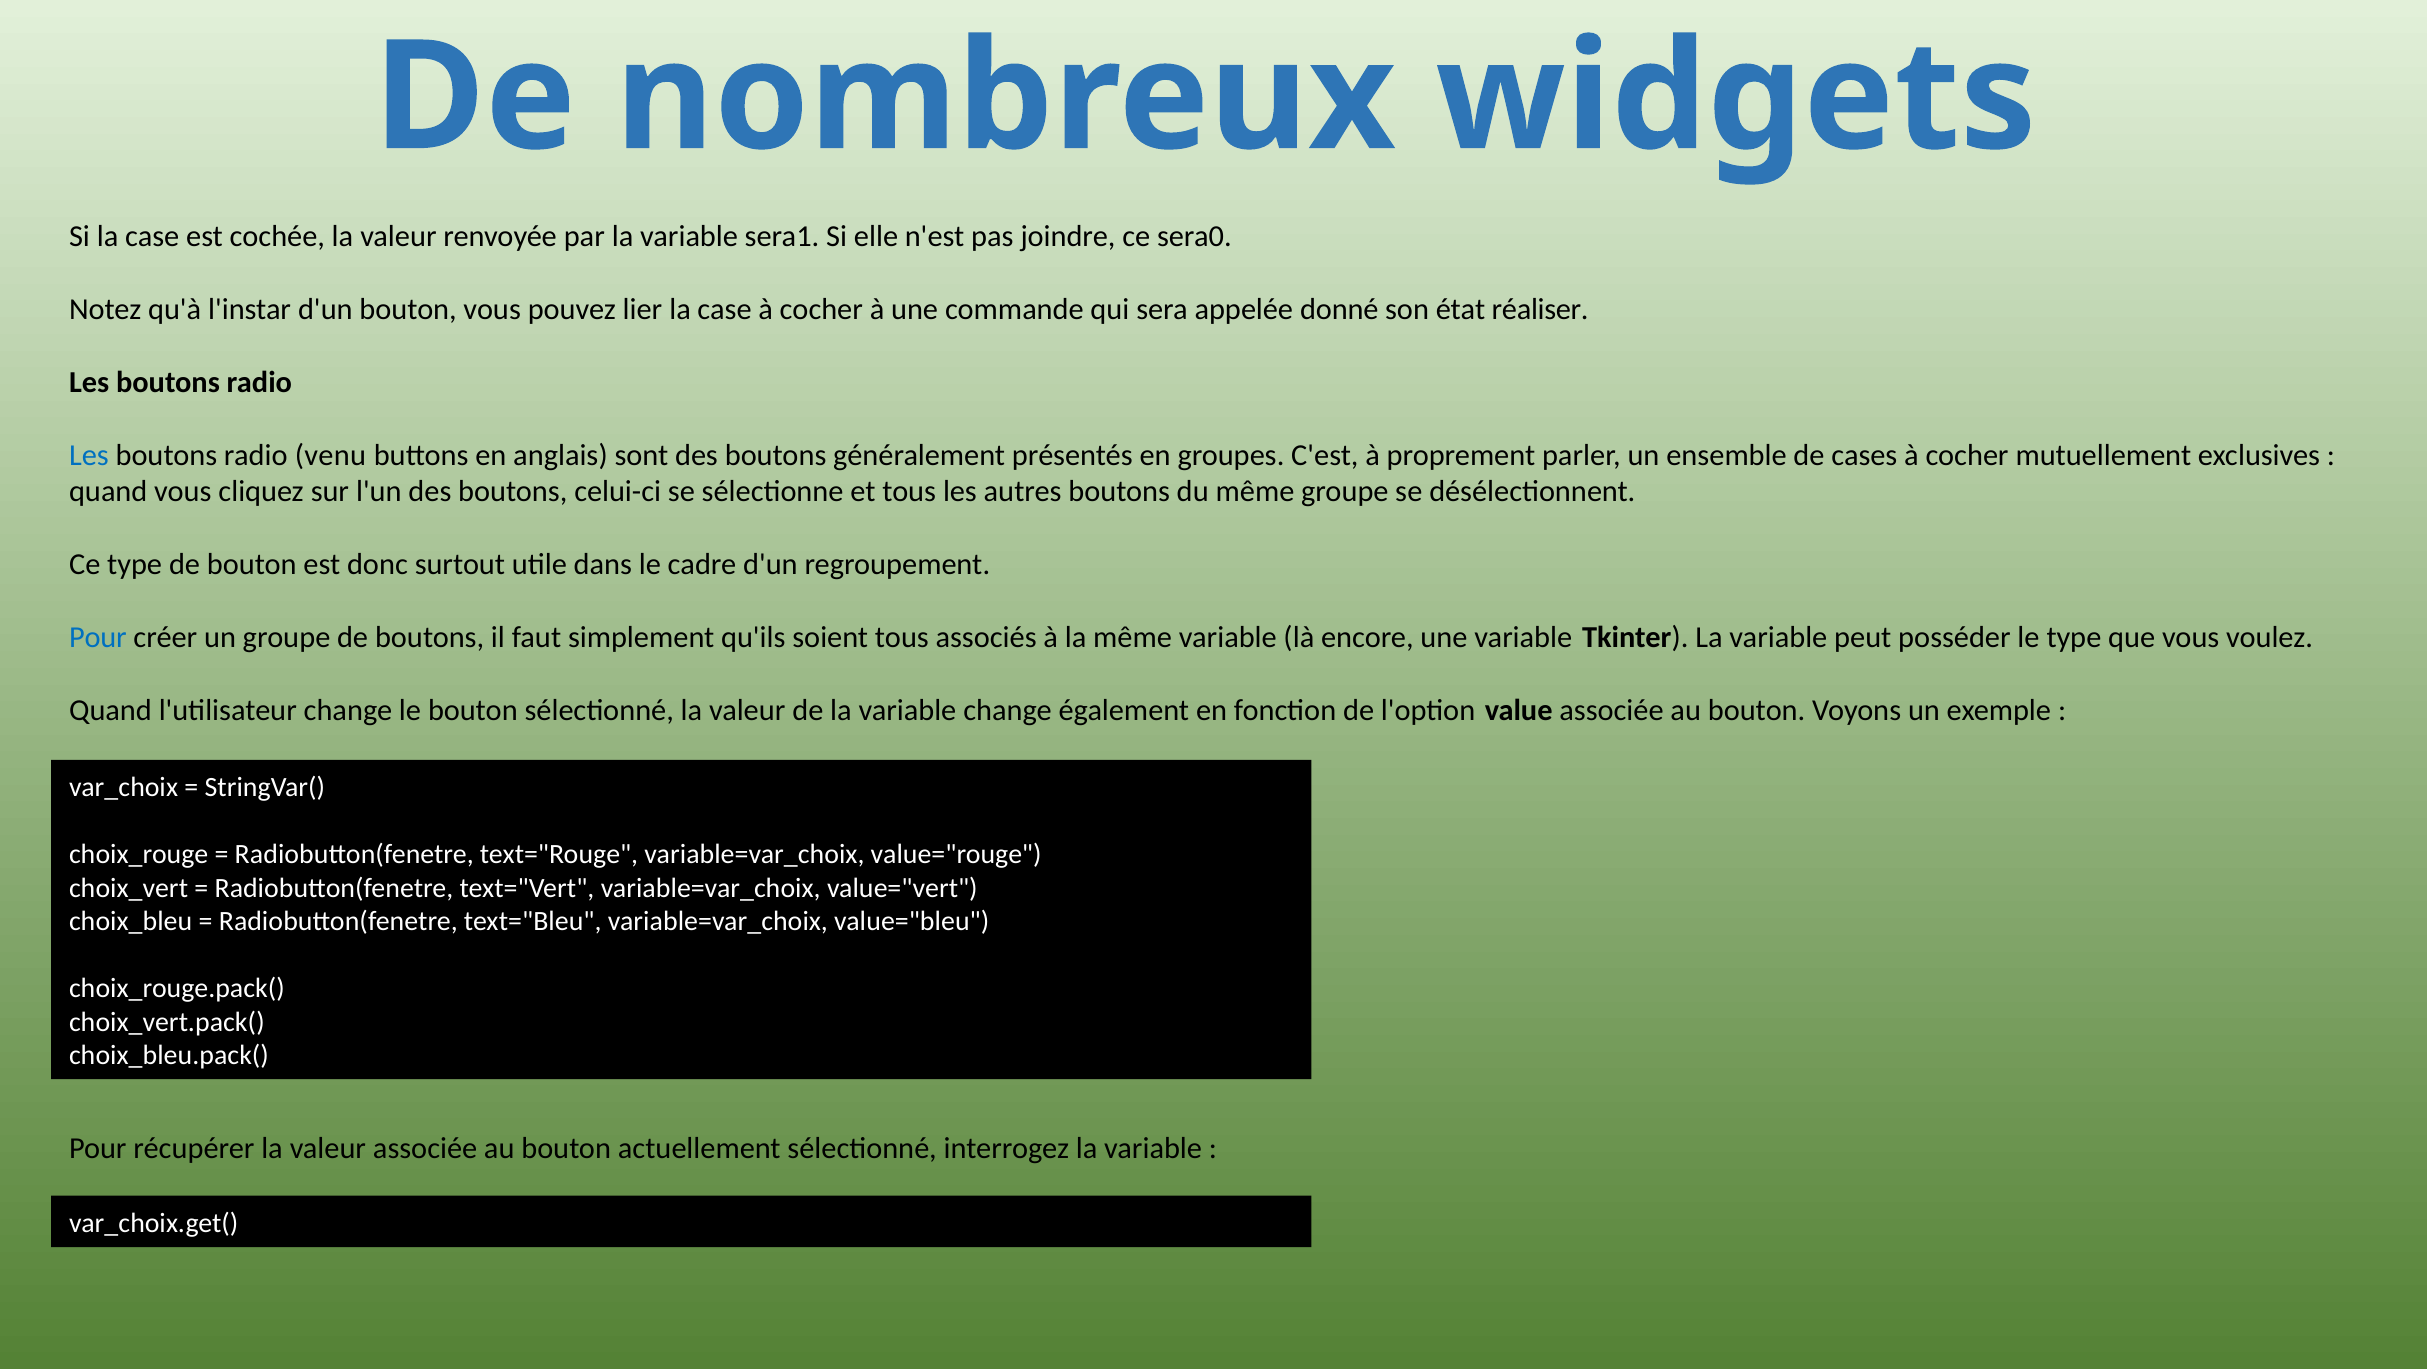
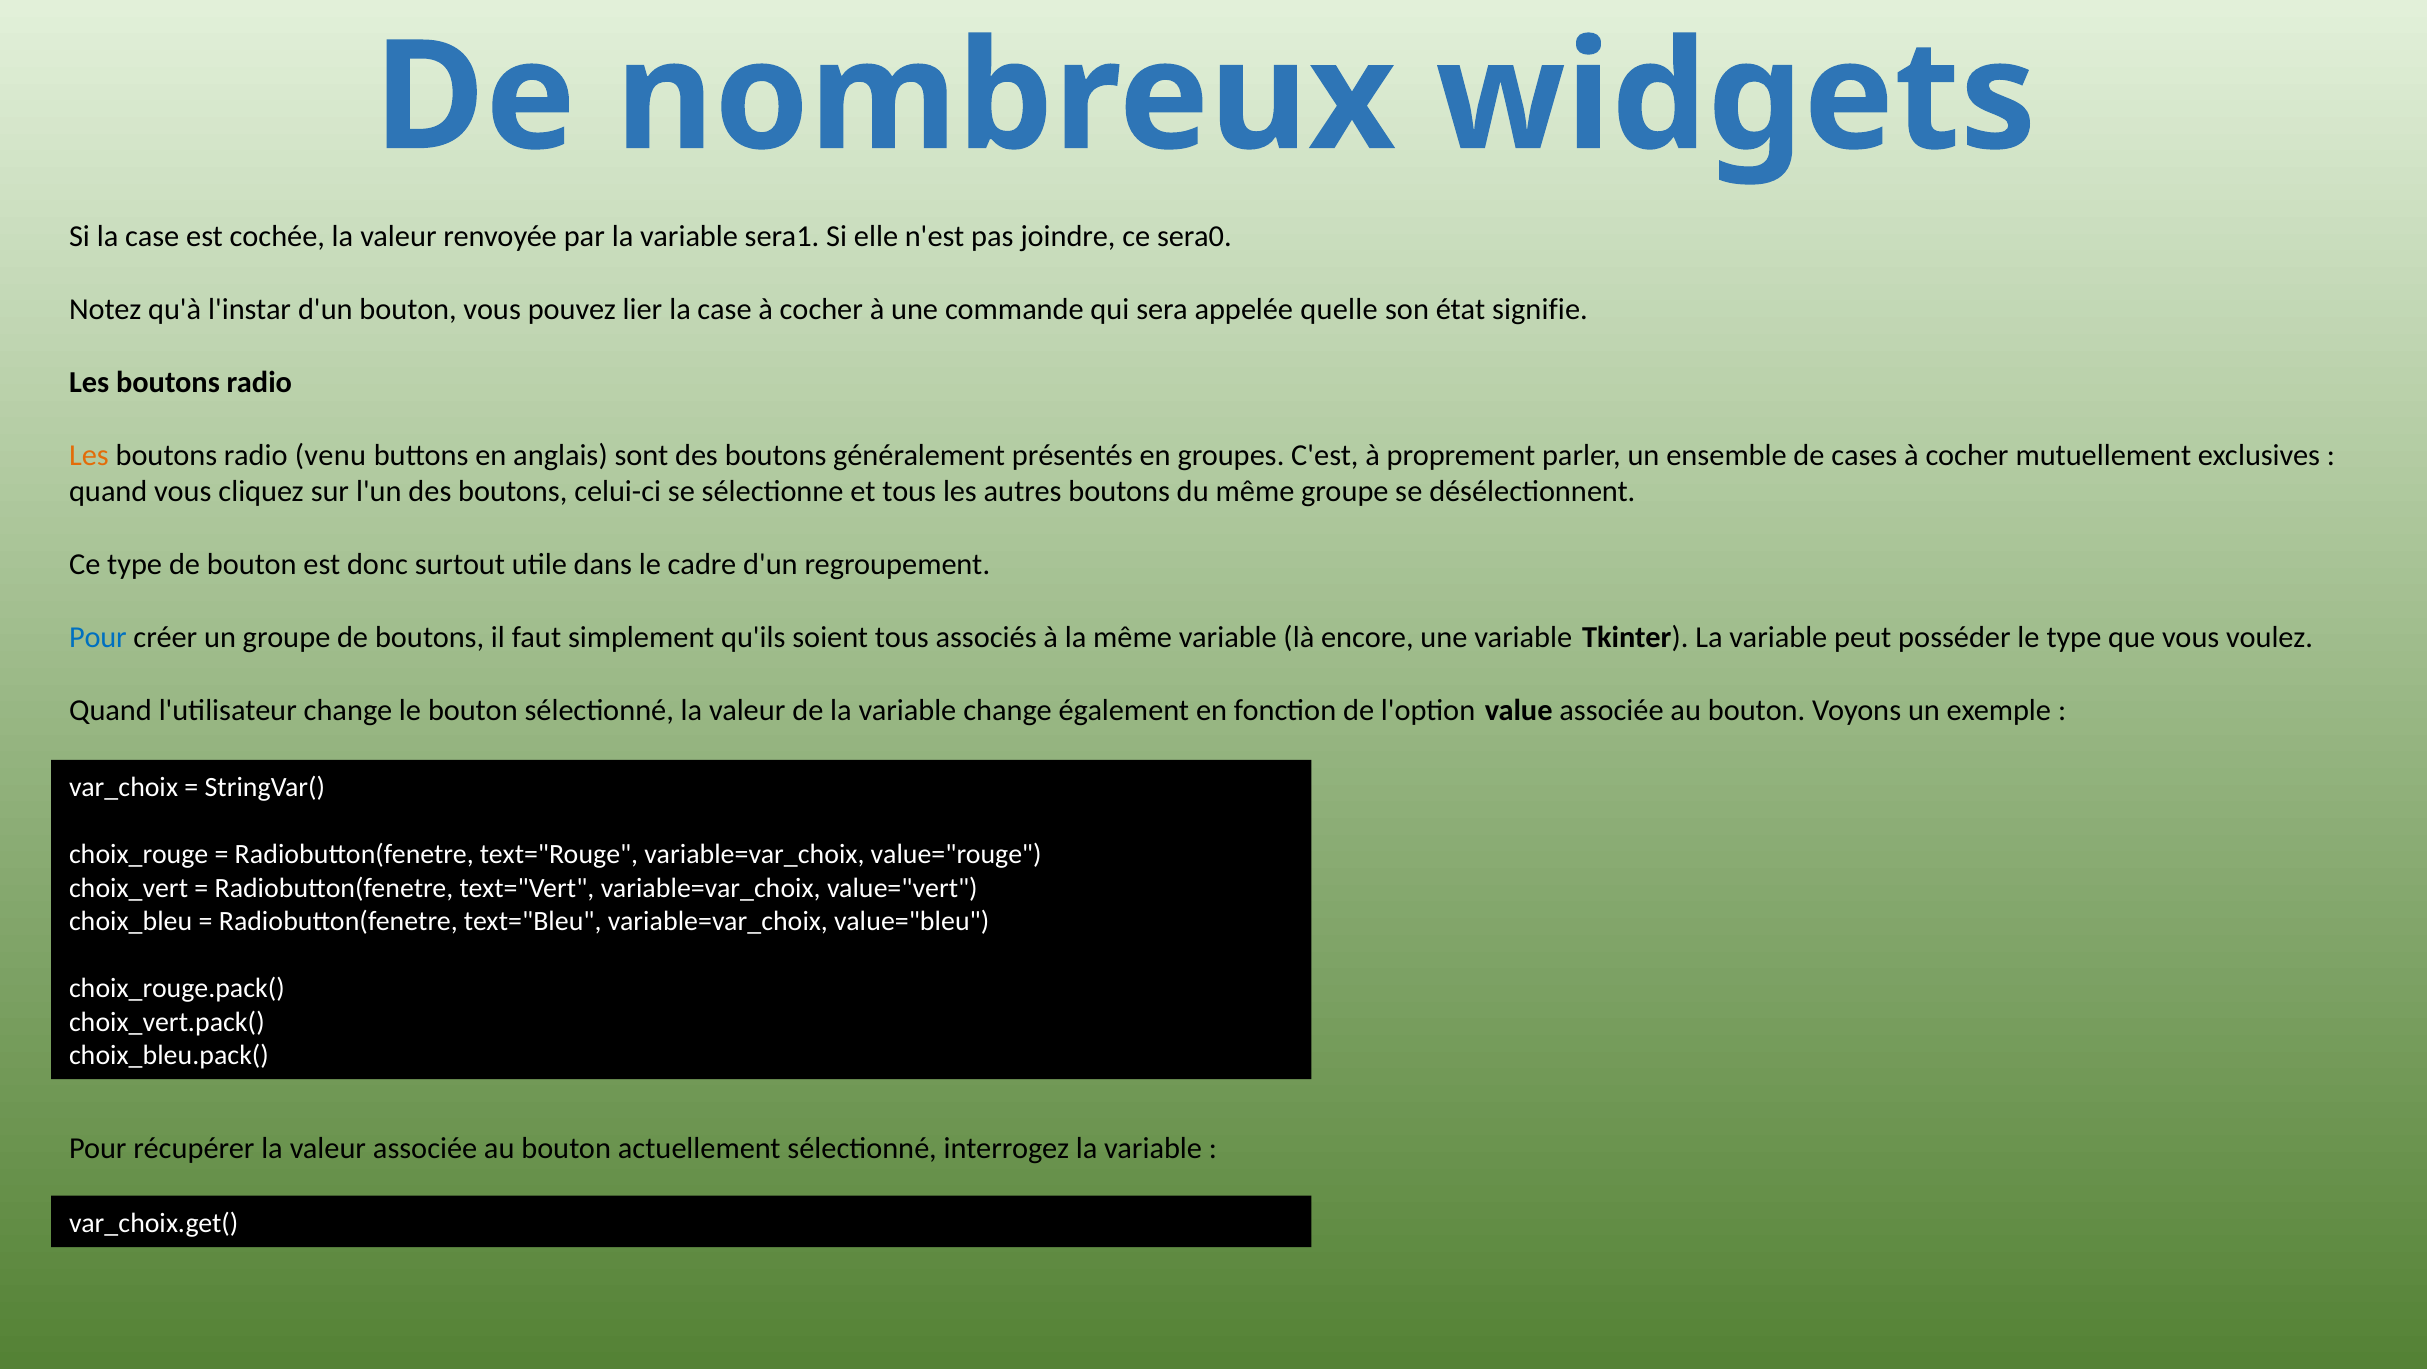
donné: donné -> quelle (1339, 309)
réaliser: réaliser -> signifie (1540, 309)
Les colour: blue -> orange (89, 455)
